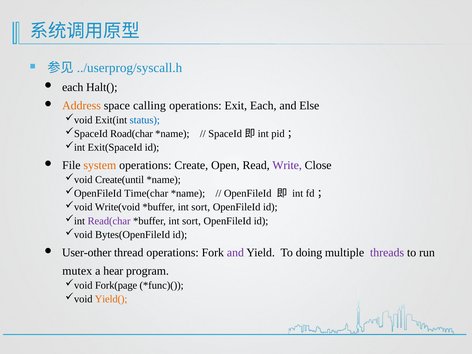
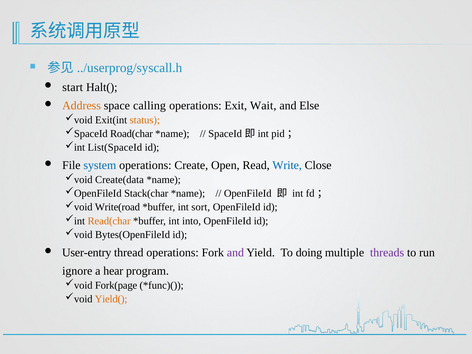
each: each -> start (73, 87)
Exit Each: Each -> Wait (263, 106)
status colour: blue -> orange (145, 120)
Exit(SpaceId: Exit(SpaceId -> List(SpaceId (115, 147)
system colour: orange -> blue (100, 165)
Write colour: purple -> blue (287, 165)
Create(until: Create(until -> Create(data (119, 180)
Time(char: Time(char -> Stack(char (146, 193)
Write(void: Write(void -> Write(road (117, 207)
Read(char colour: purple -> orange (109, 221)
sort: sort -> into (192, 221)
User-other: User-other -> User-entry (87, 253)
mutex: mutex -> ignore (77, 271)
